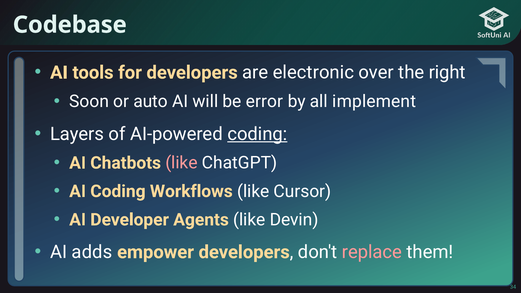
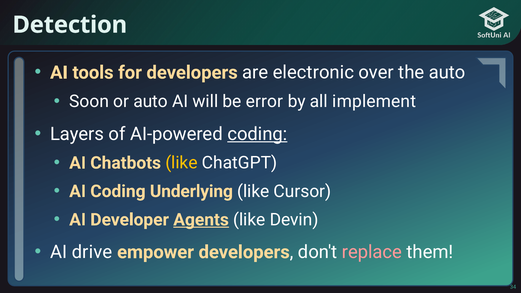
Codebase: Codebase -> Detection (70, 25)
the right: right -> auto (447, 73)
like colour: pink -> yellow (181, 163)
Workflows: Workflows -> Underlying (191, 191)
Agents underline: none -> present (201, 220)
adds: adds -> drive (92, 252)
